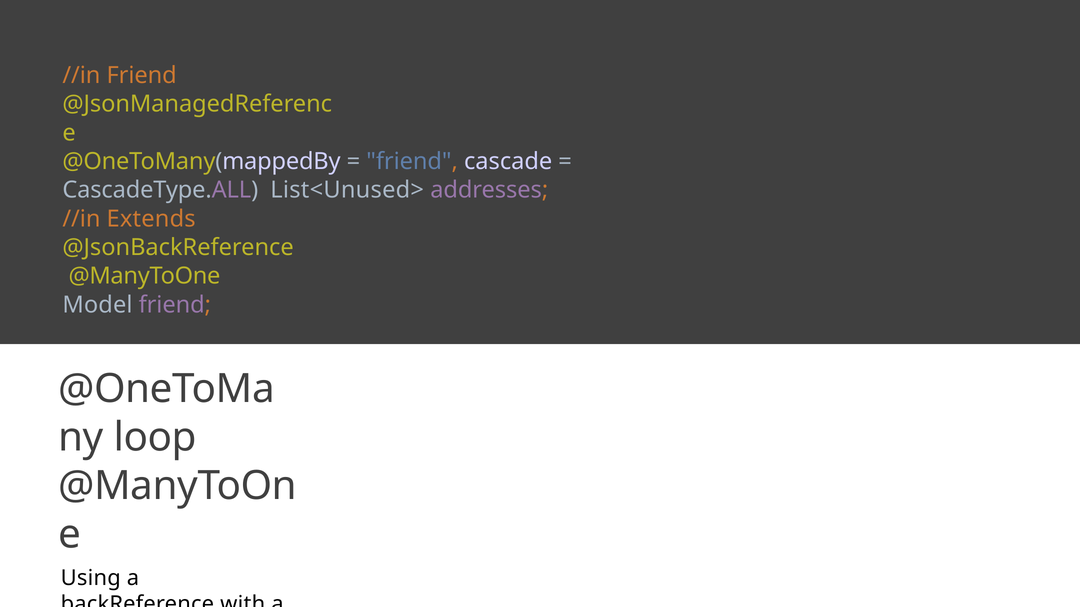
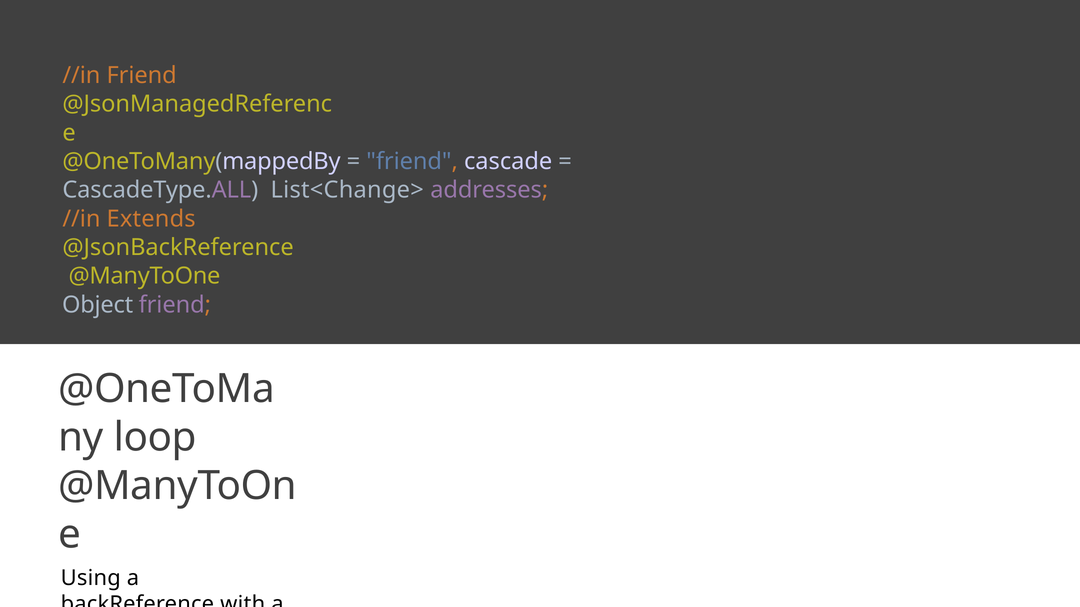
List<Unused>: List<Unused> -> List<Change> (347, 190)
Model: Model -> Object (98, 305)
